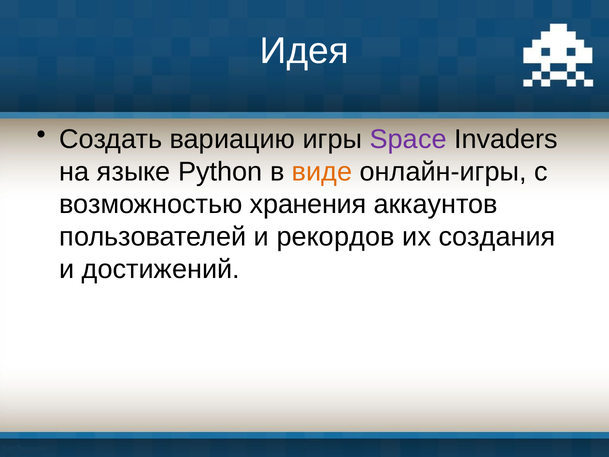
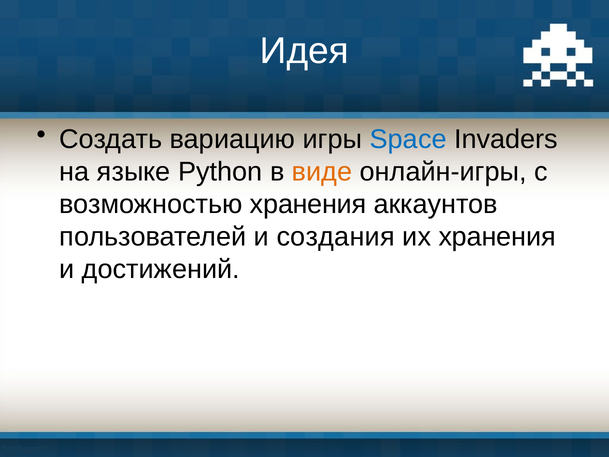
Space colour: purple -> blue (408, 139)
рекордов: рекордов -> создания (336, 237)
их создания: создания -> хранения (497, 237)
